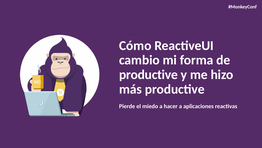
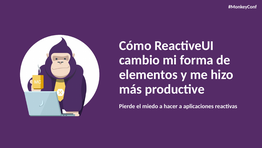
productive: productive -> elementos (148, 74)
